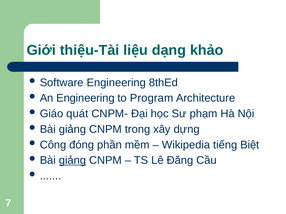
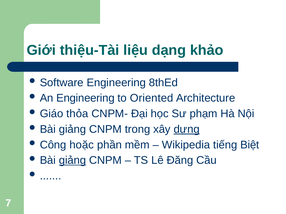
Program: Program -> Oriented (152, 98)
quát: quát -> thỏa (77, 114)
dựng underline: none -> present (187, 130)
đóng: đóng -> hoặc (82, 145)
